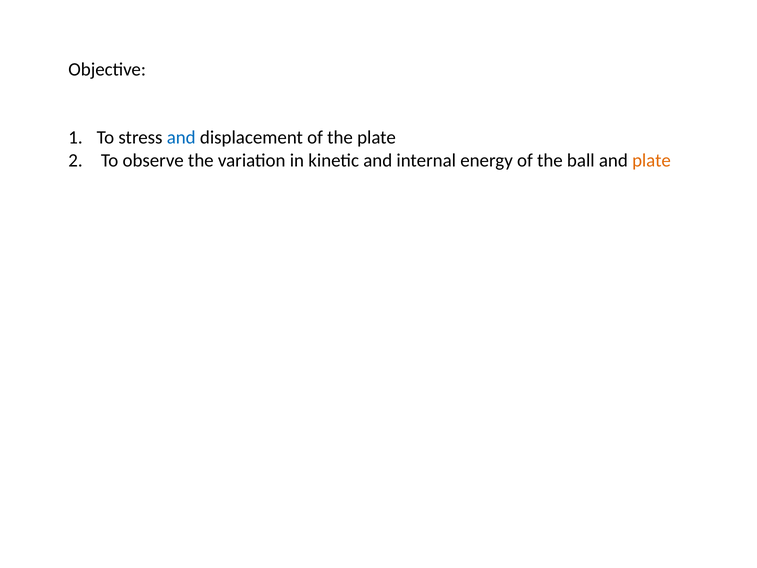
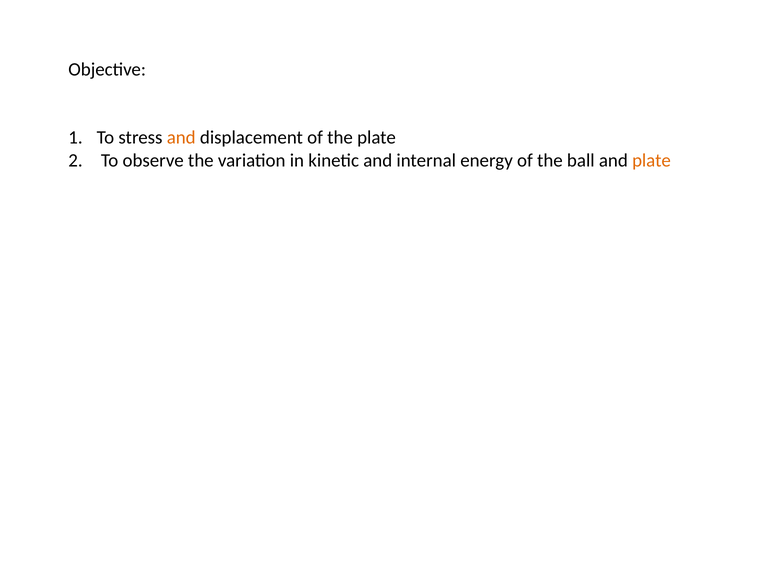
and colour: blue -> orange (181, 138)
